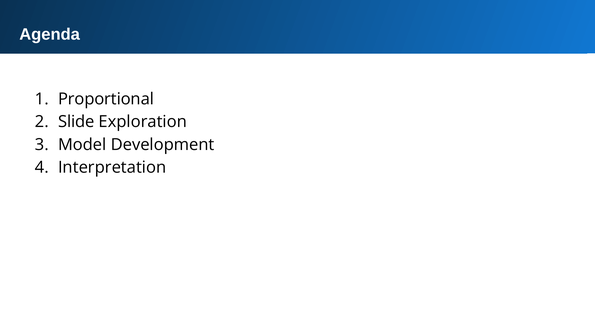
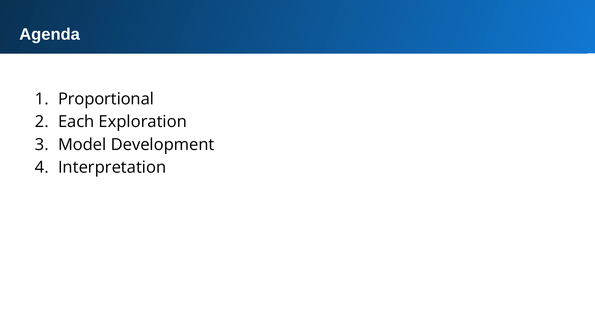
Slide: Slide -> Each (76, 122)
